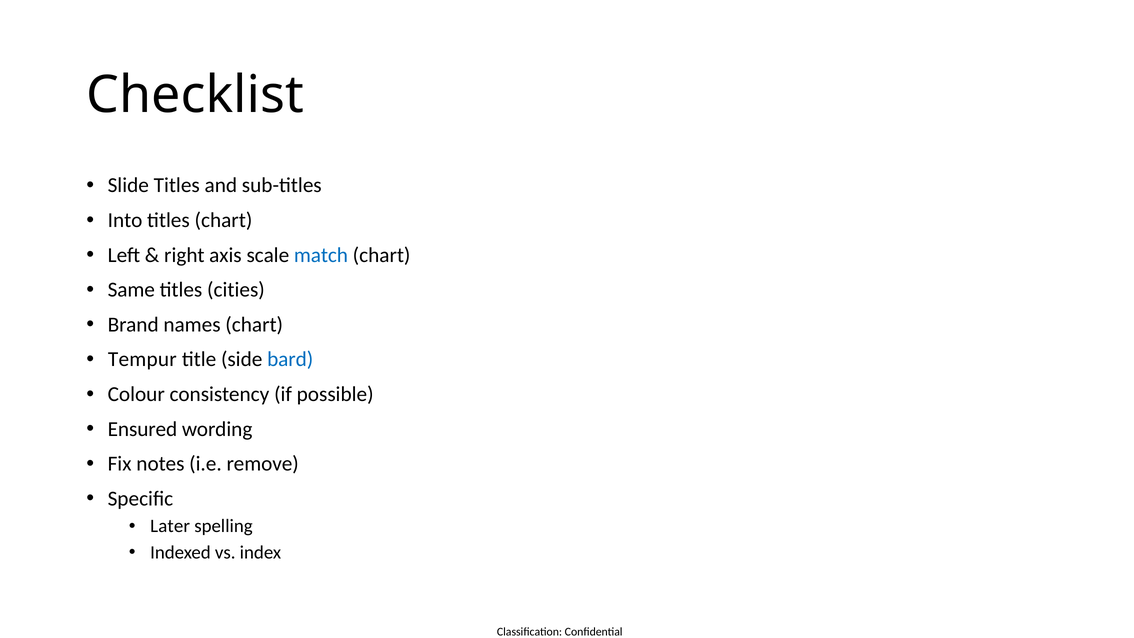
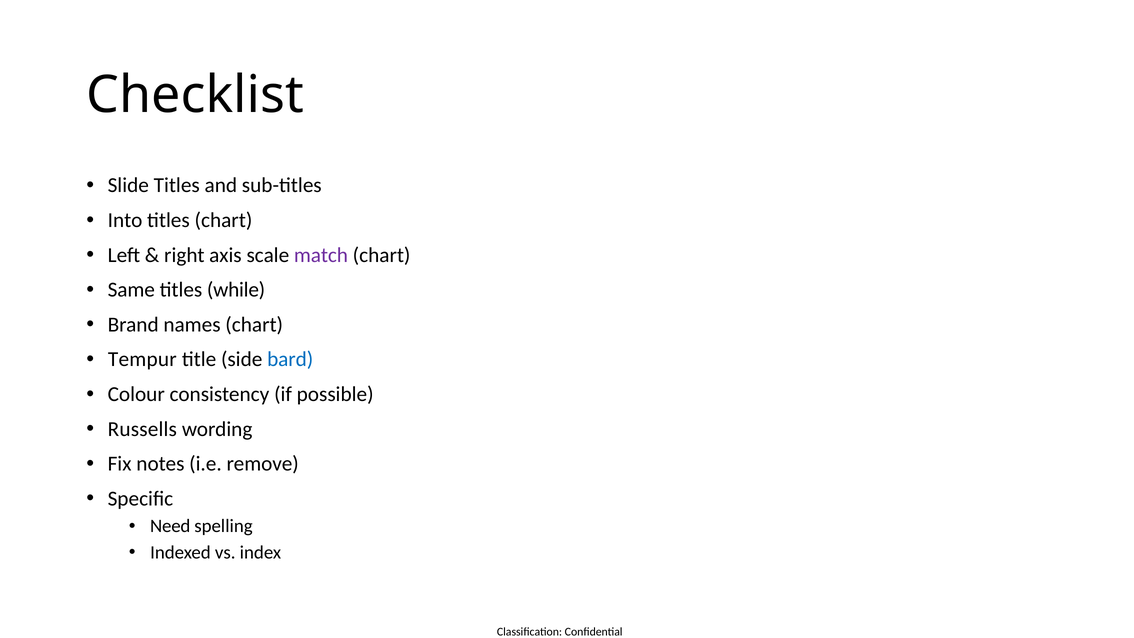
match colour: blue -> purple (321, 255)
cities: cities -> while (236, 290)
Ensured: Ensured -> Russells (142, 429)
Later: Later -> Need (170, 526)
